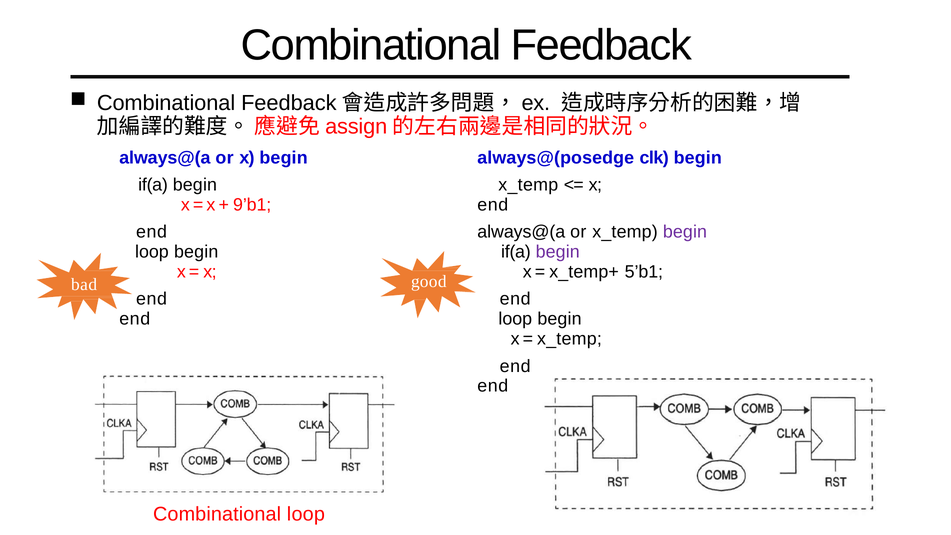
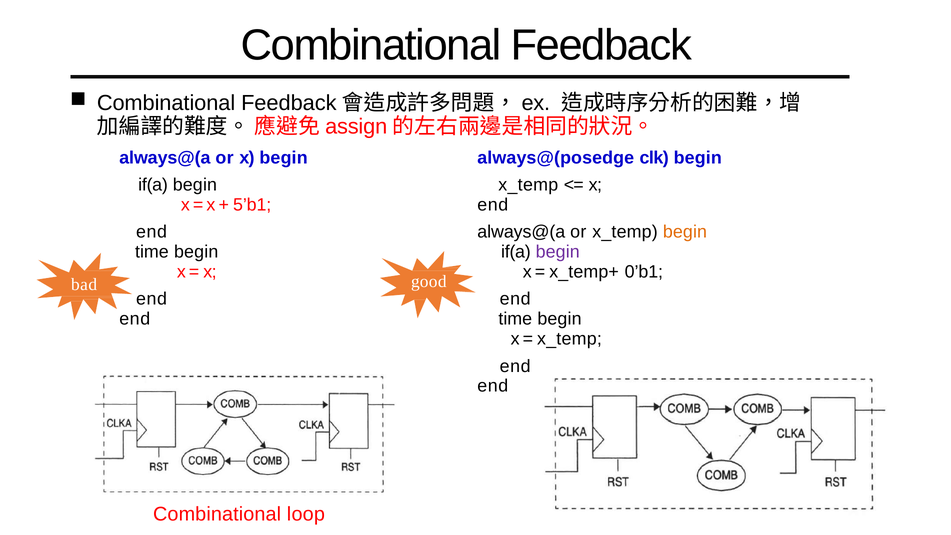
9’b1: 9’b1 -> 5’b1 (252, 205)
begin colour: purple -> orange (685, 232)
loop: loop -> time (152, 252)
5’b1: 5’b1 -> 0’b1 (644, 272)
loop: loop -> time (515, 319)
